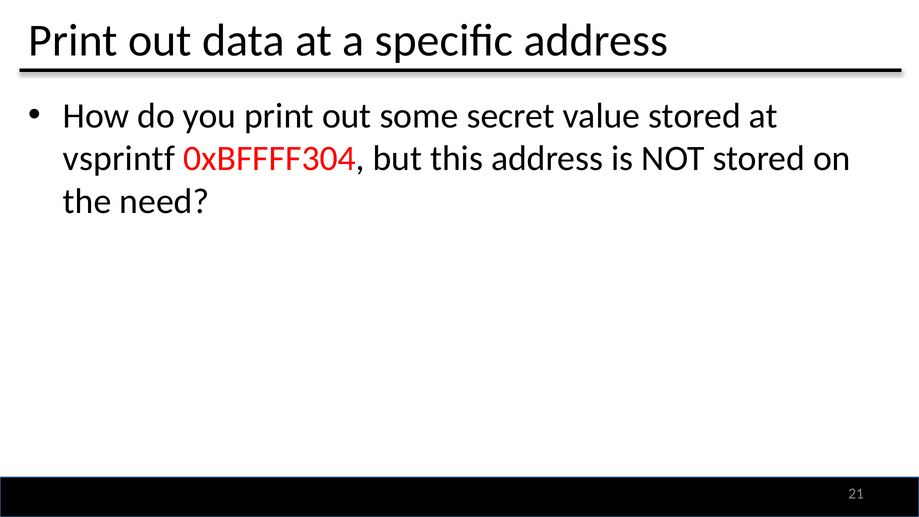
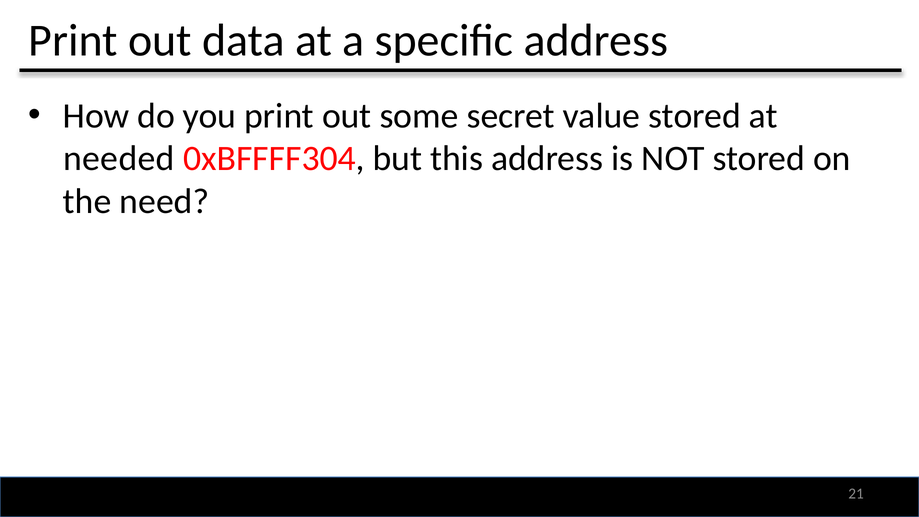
vsprintf: vsprintf -> needed (119, 159)
